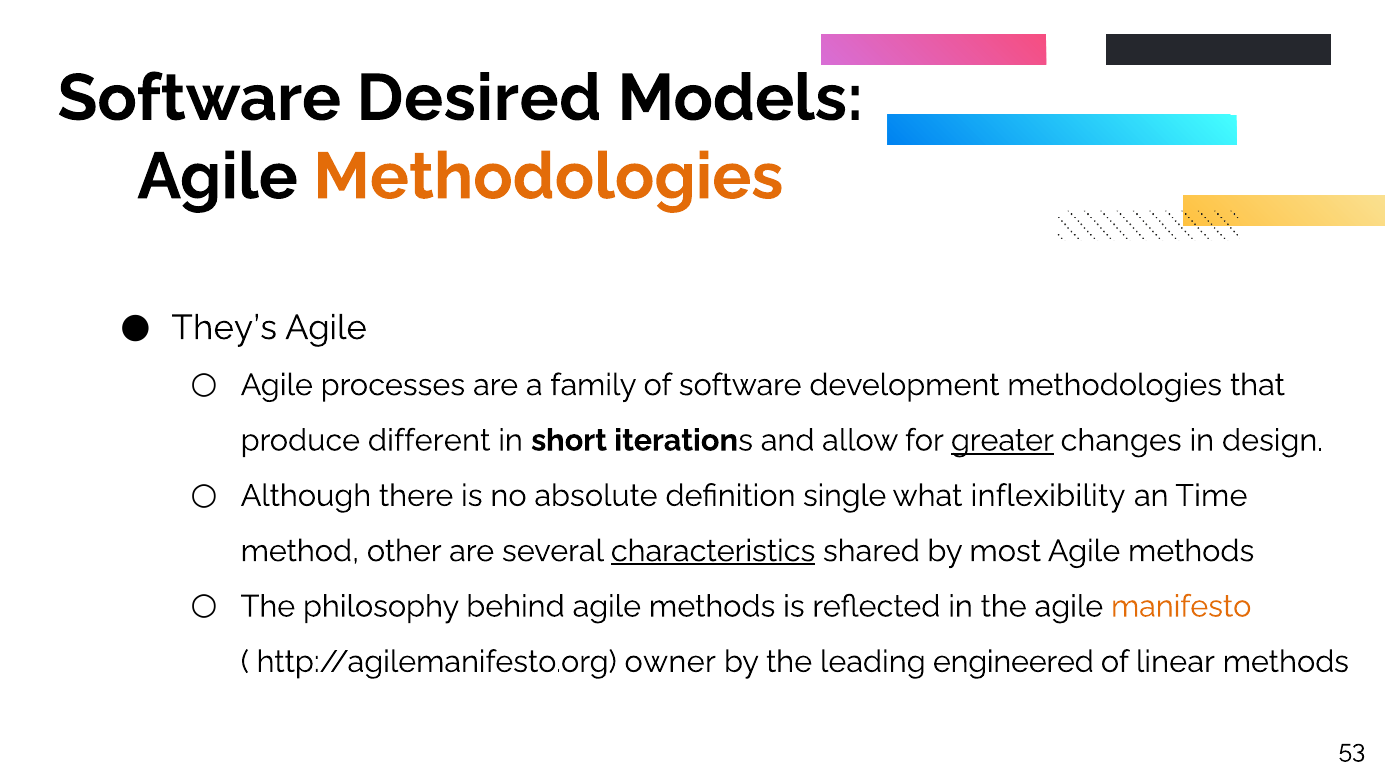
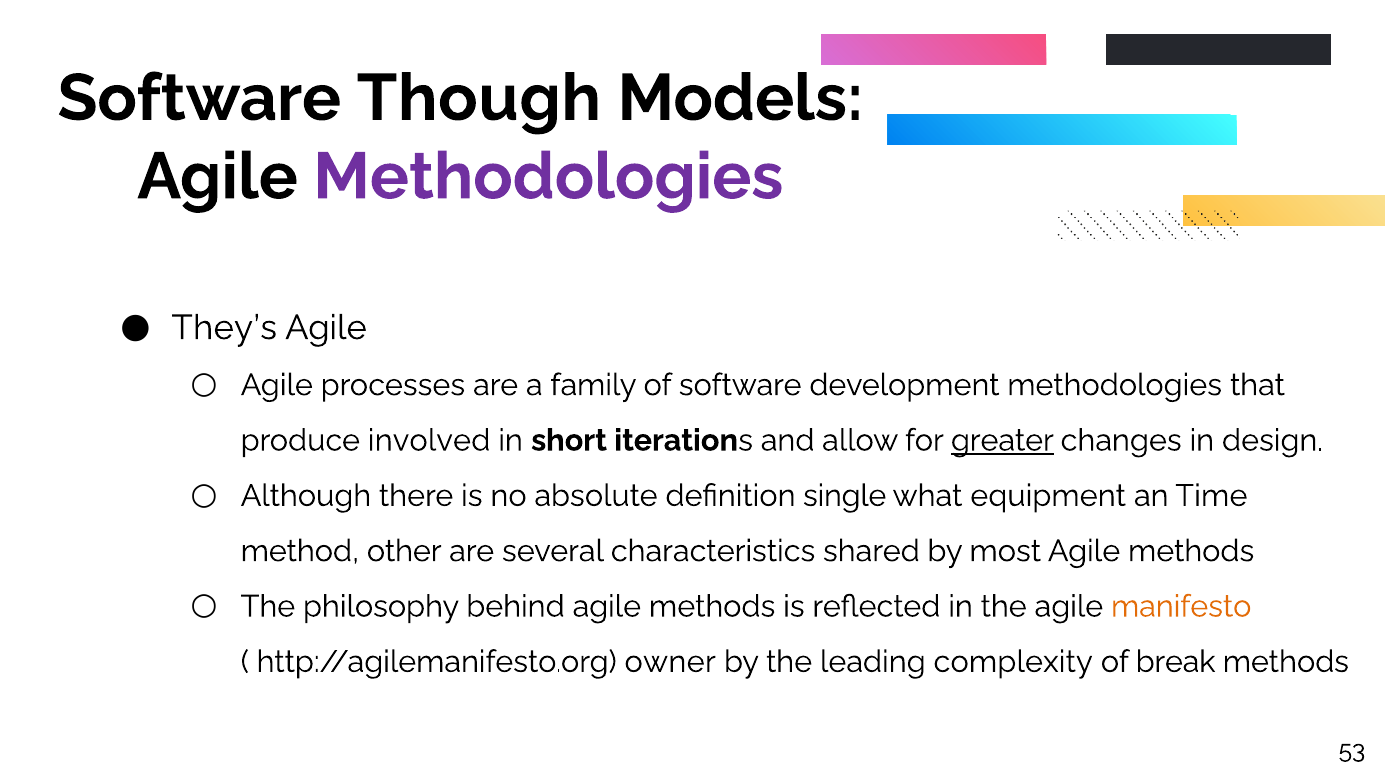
Desired: Desired -> Though (479, 98)
Methodologies colour: orange -> purple (548, 177)
different: different -> involved (429, 440)
inflexibility: inflexibility -> equipment (1048, 496)
characteristics underline: present -> none (713, 551)
engineered: engineered -> complexity (1013, 662)
linear: linear -> break (1176, 662)
